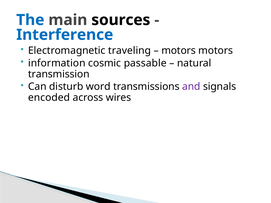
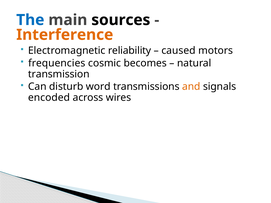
Interference colour: blue -> orange (65, 35)
traveling: traveling -> reliability (130, 51)
motors: motors -> caused (179, 51)
information: information -> frequencies (57, 63)
passable: passable -> becomes (145, 63)
and colour: purple -> orange (191, 87)
